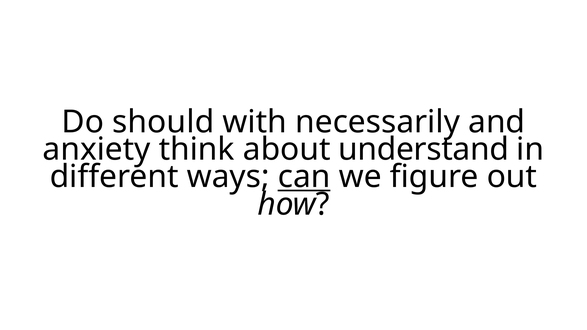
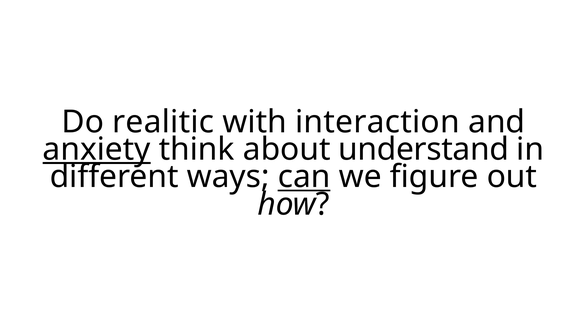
should: should -> realitic (163, 122)
necessarily: necessarily -> interaction (377, 122)
anxiety underline: none -> present (97, 149)
